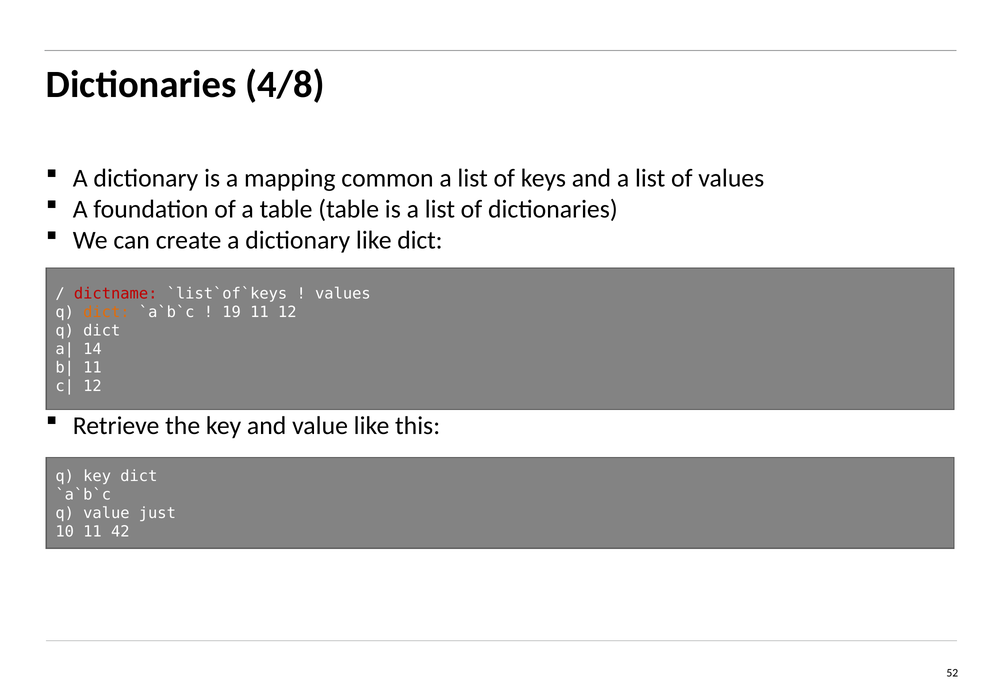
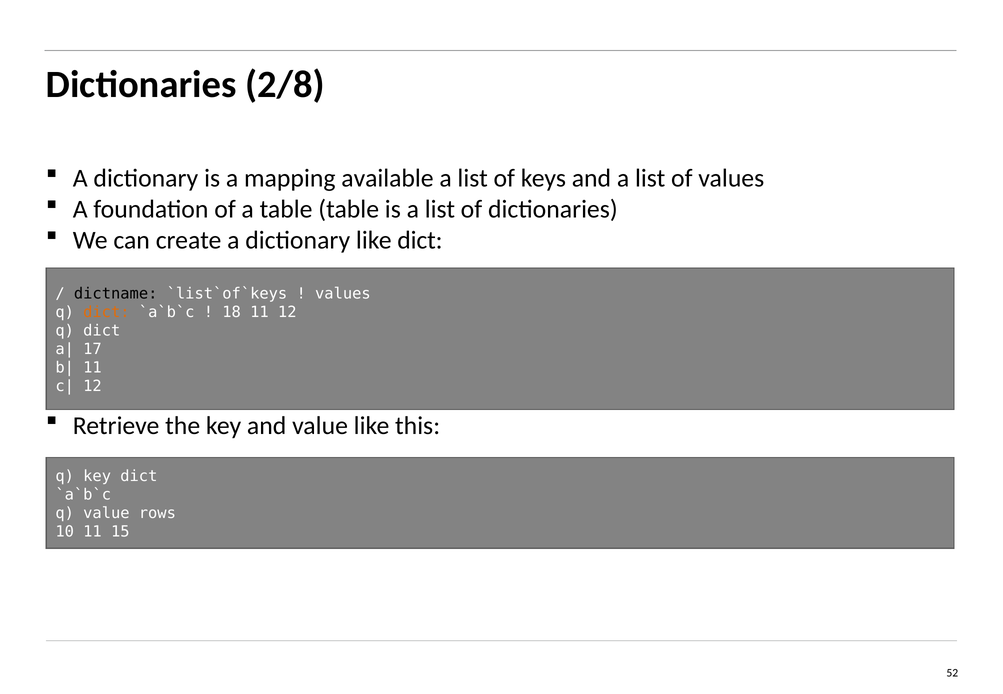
4/8: 4/8 -> 2/8 (285, 85)
common: common -> available (387, 178)
dictname colour: red -> black (116, 294)
19: 19 -> 18 (232, 312)
14: 14 -> 17 (92, 349)
just: just -> rows (157, 514)
42: 42 -> 15 (120, 532)
